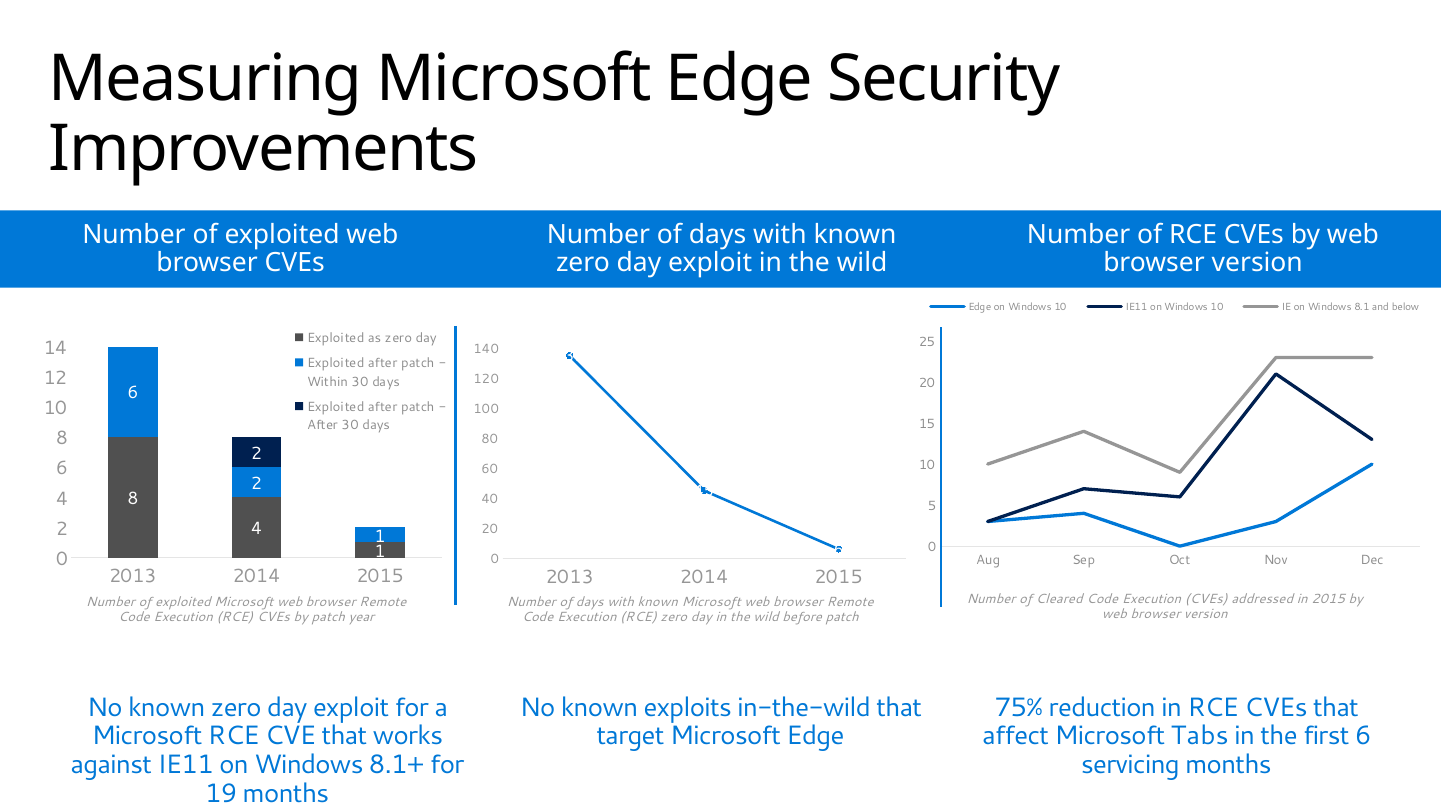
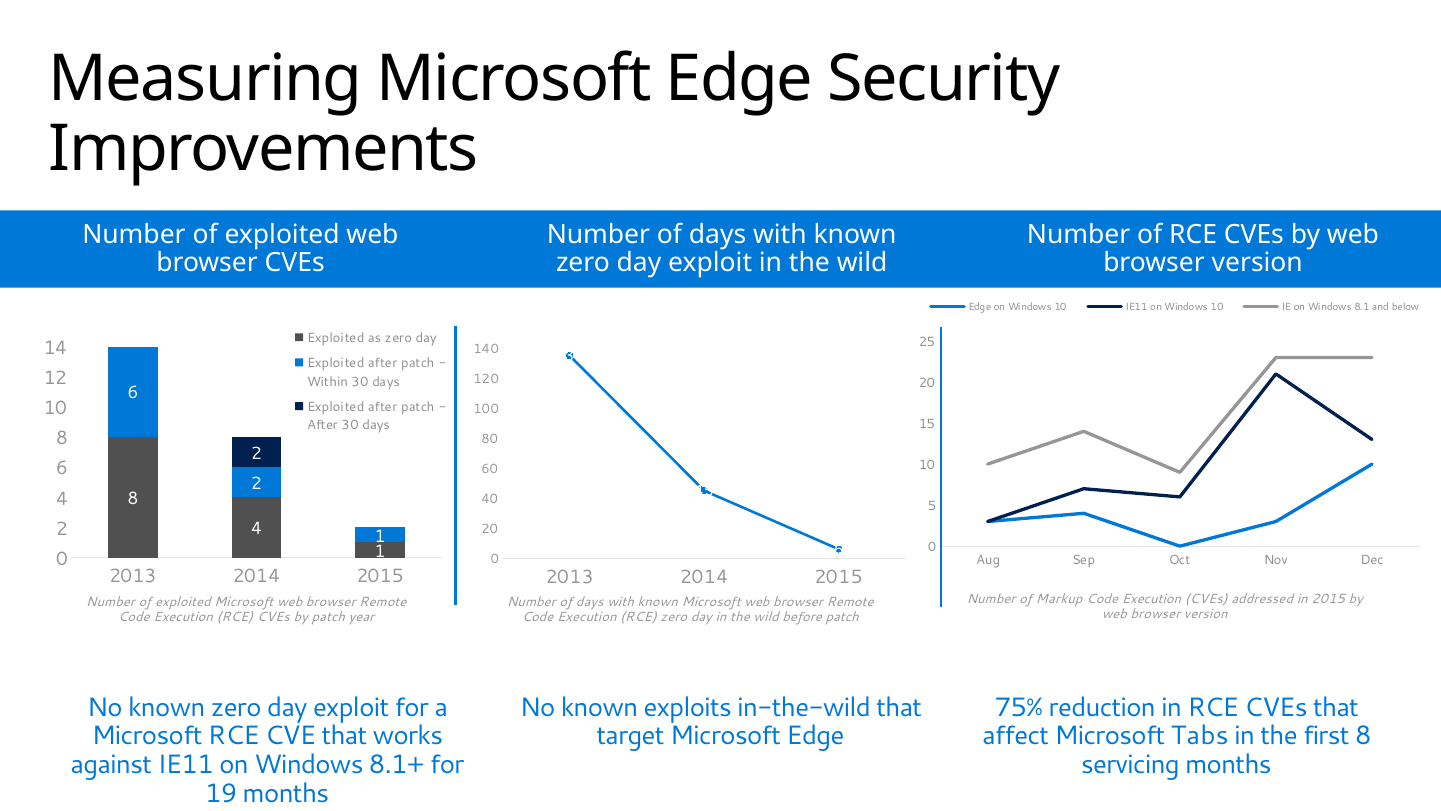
Cleared: Cleared -> Markup (1059, 599)
first 6: 6 -> 8 (1363, 736)
